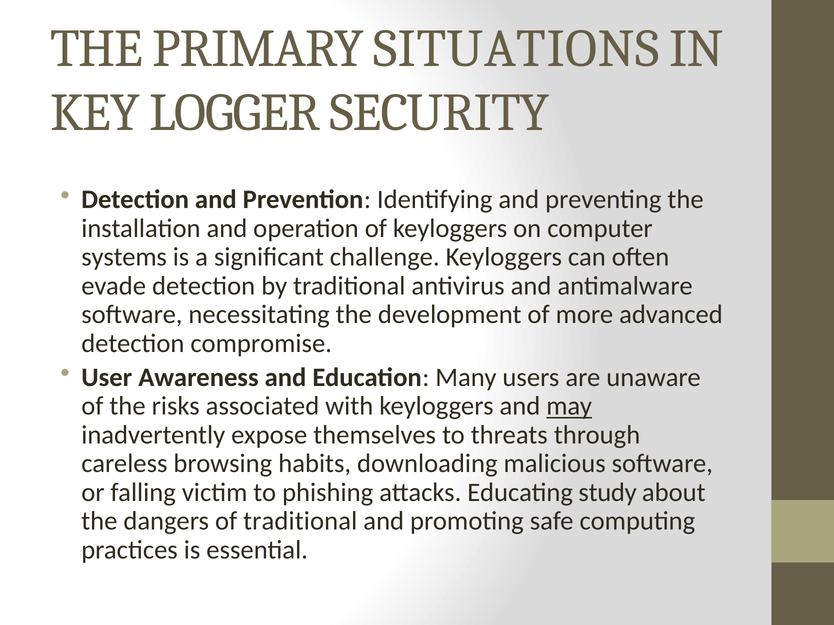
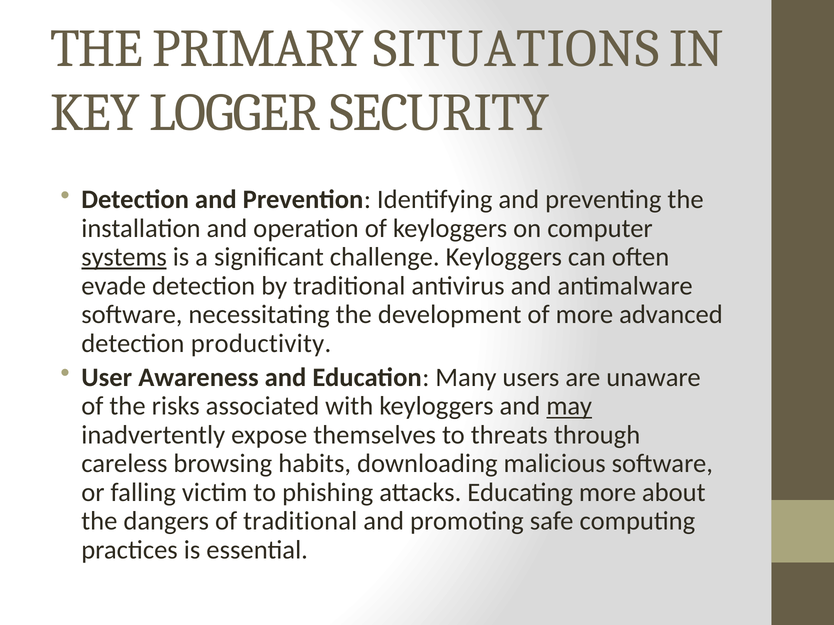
systems underline: none -> present (124, 257)
compromise: compromise -> productivity (261, 344)
Educating study: study -> more (608, 493)
